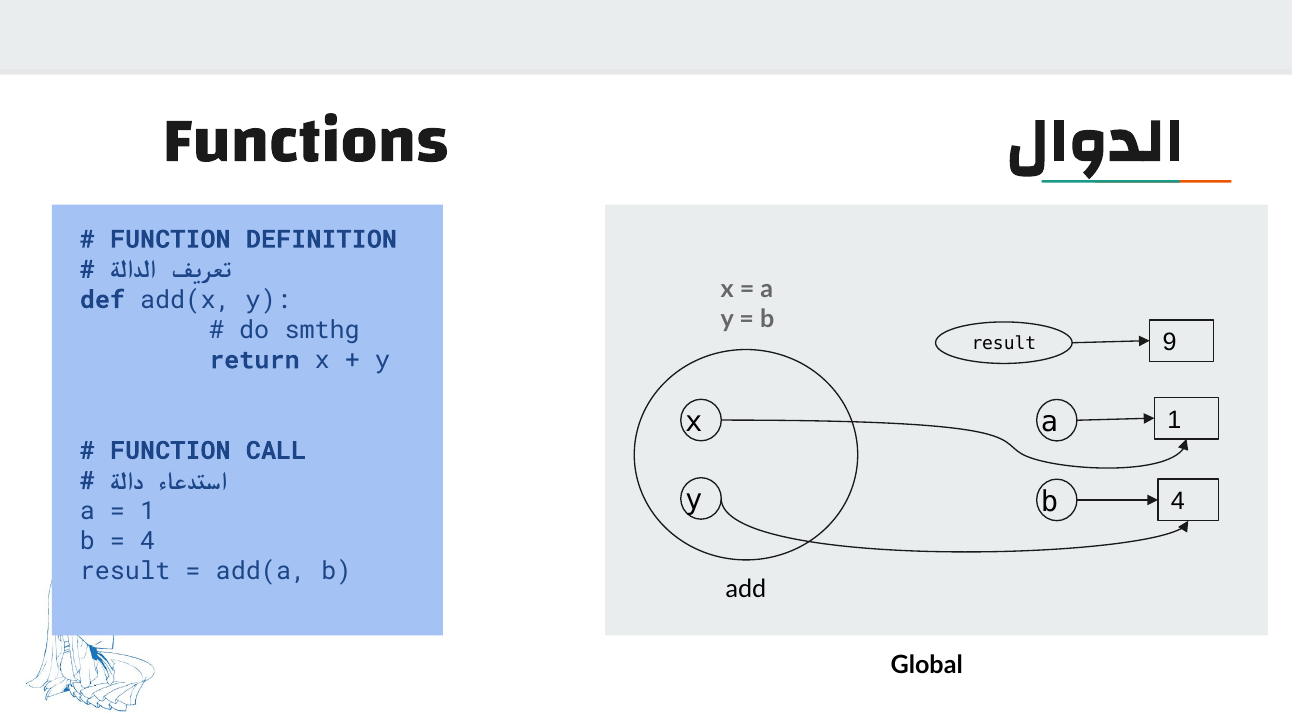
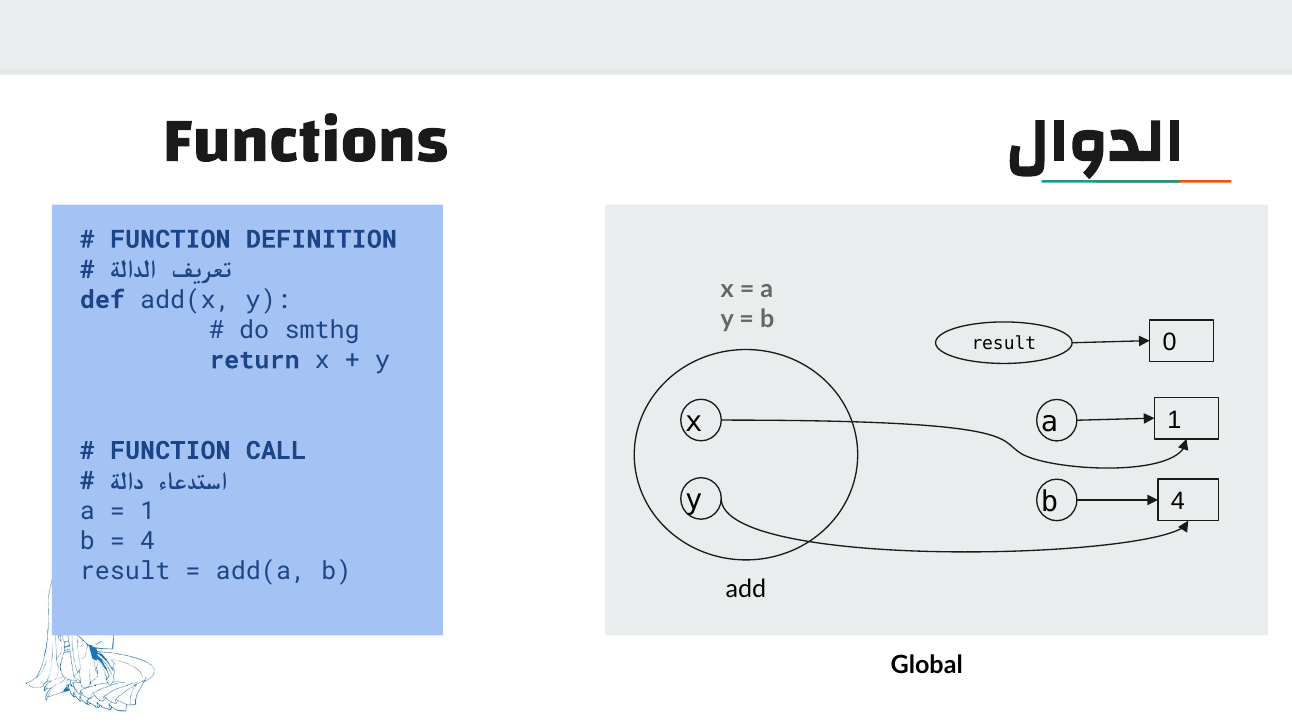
9: 9 -> 0 (1170, 342)
